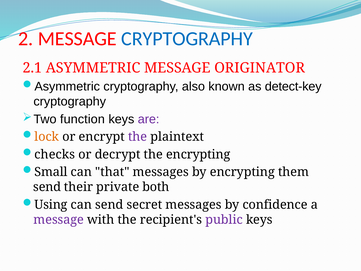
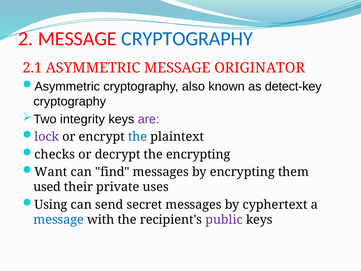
function: function -> integrity (82, 119)
lock colour: orange -> purple (47, 137)
the colour: purple -> blue (138, 137)
Small: Small -> Want (51, 172)
that: that -> find (112, 172)
send: send -> used (47, 187)
both: both -> uses (156, 187)
confidence: confidence -> cyphertext (275, 205)
message colour: purple -> blue (59, 220)
